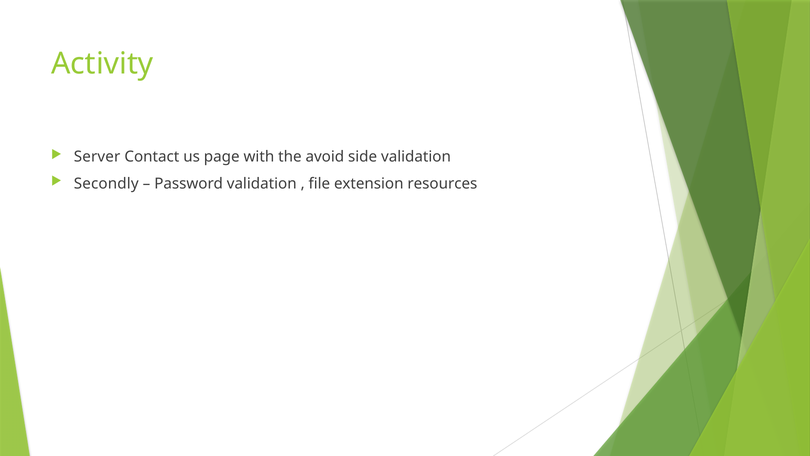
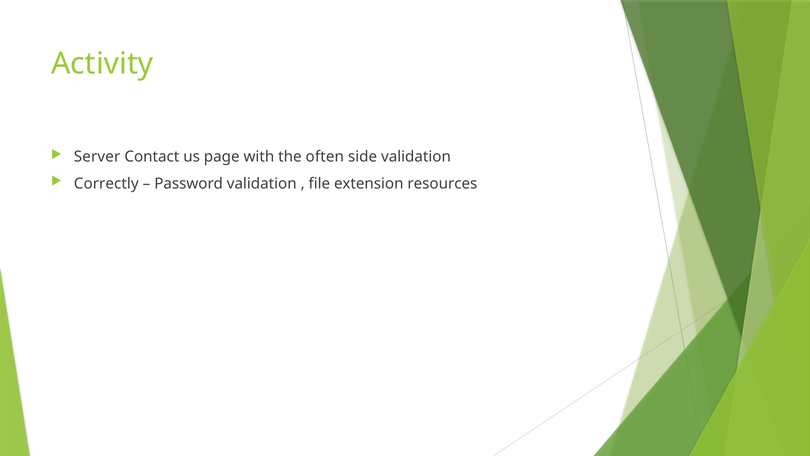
avoid: avoid -> often (325, 157)
Secondly: Secondly -> Correctly (106, 183)
